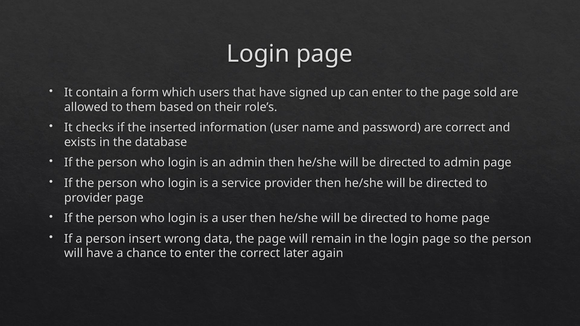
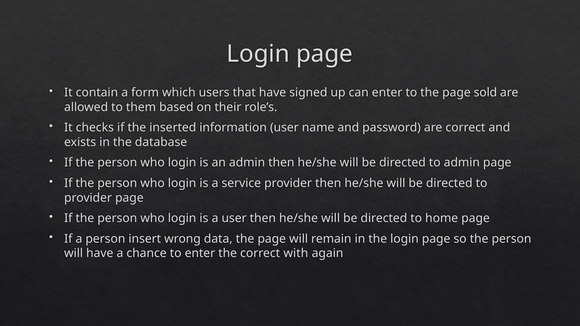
later: later -> with (296, 253)
